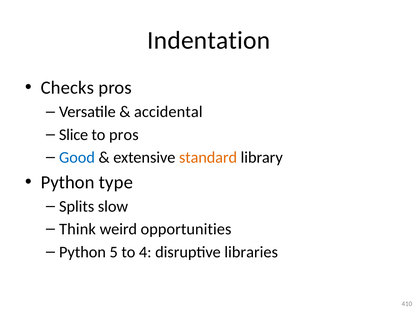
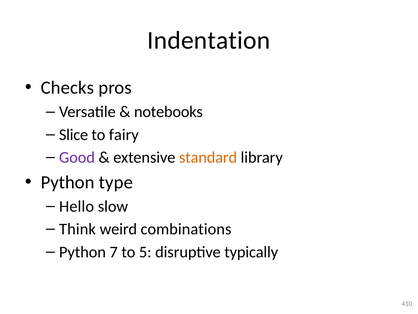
accidental: accidental -> notebooks (168, 112)
to pros: pros -> fairy (124, 134)
Good colour: blue -> purple (77, 157)
Splits: Splits -> Hello (77, 206)
opportunities: opportunities -> combinations (186, 229)
5: 5 -> 7 (114, 252)
4: 4 -> 5 (145, 252)
libraries: libraries -> typically (251, 252)
